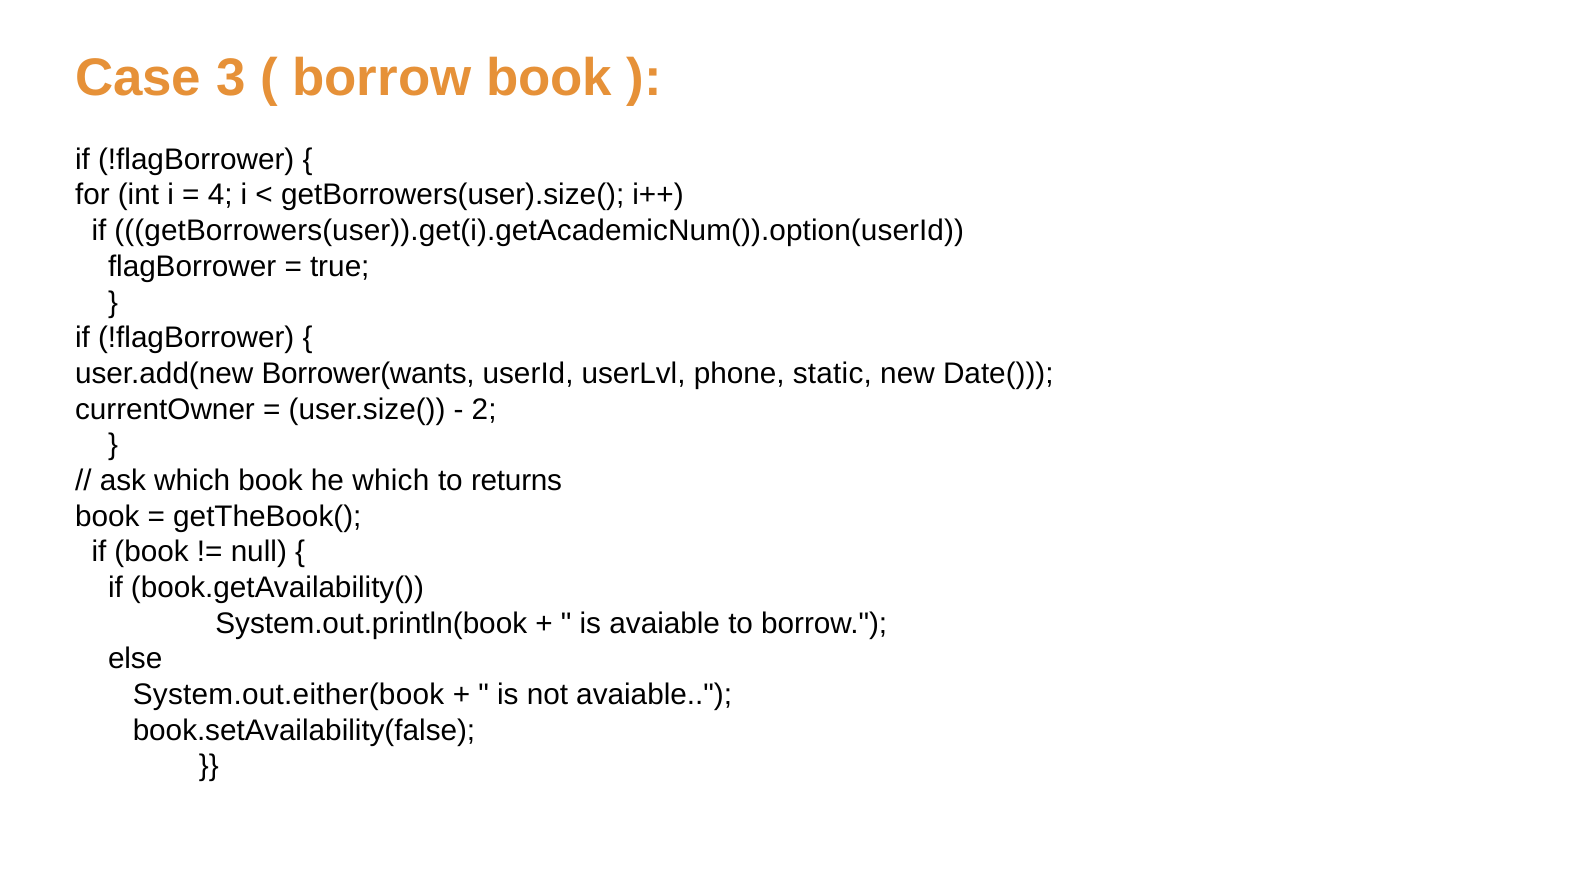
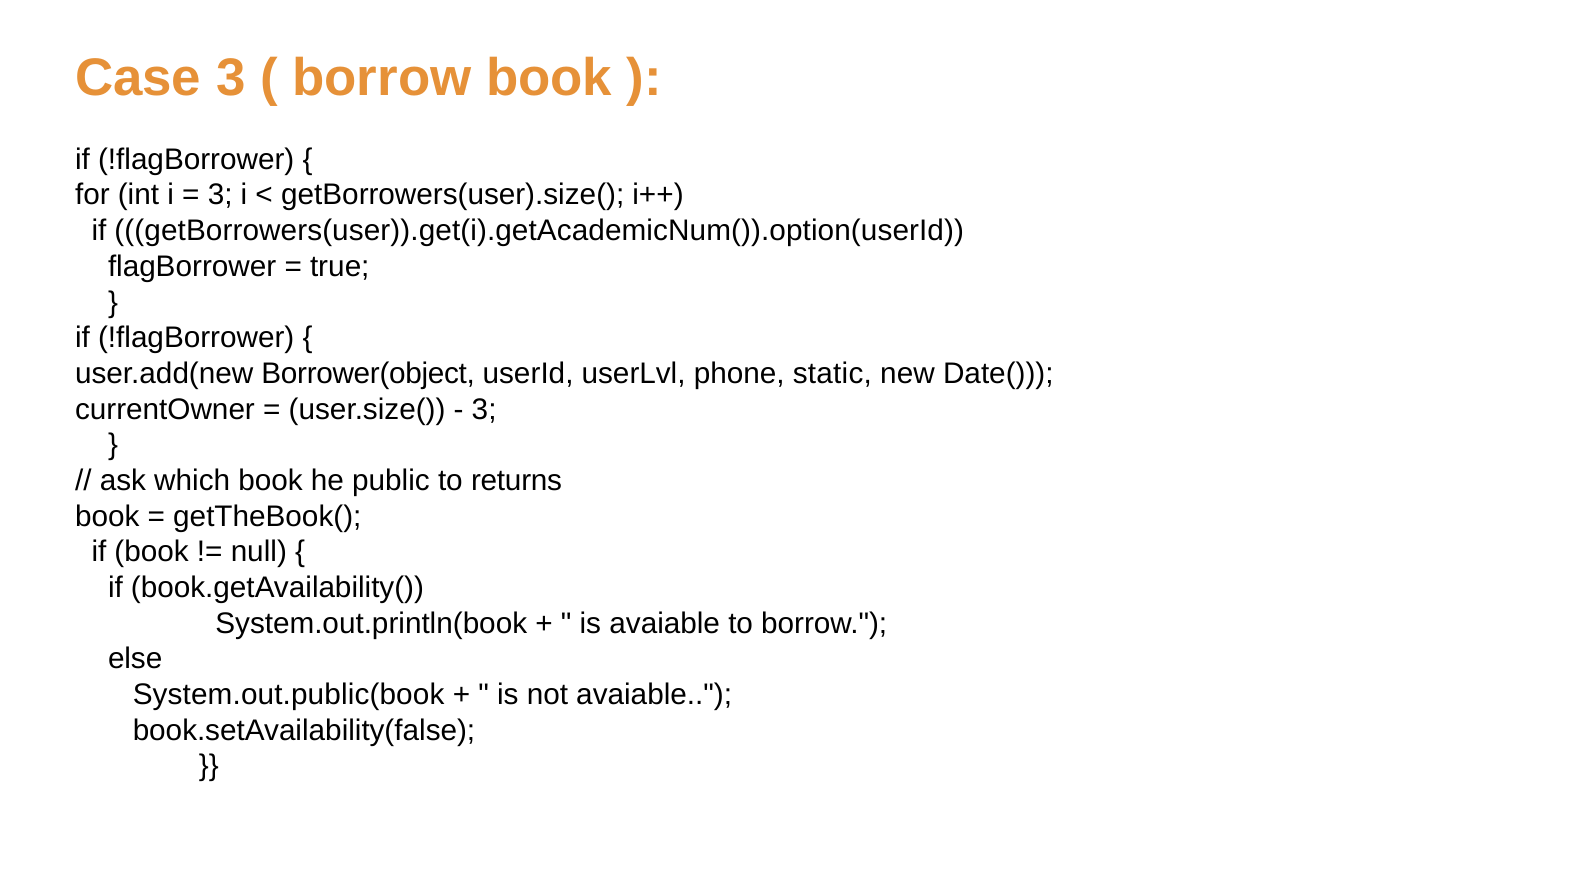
4: 4 -> 3 (220, 195)
Borrower(wants: Borrower(wants -> Borrower(object (368, 373)
2: 2 -> 3 (484, 409)
he which: which -> public (391, 480)
System.out.either(book: System.out.either(book -> System.out.public(book (289, 694)
